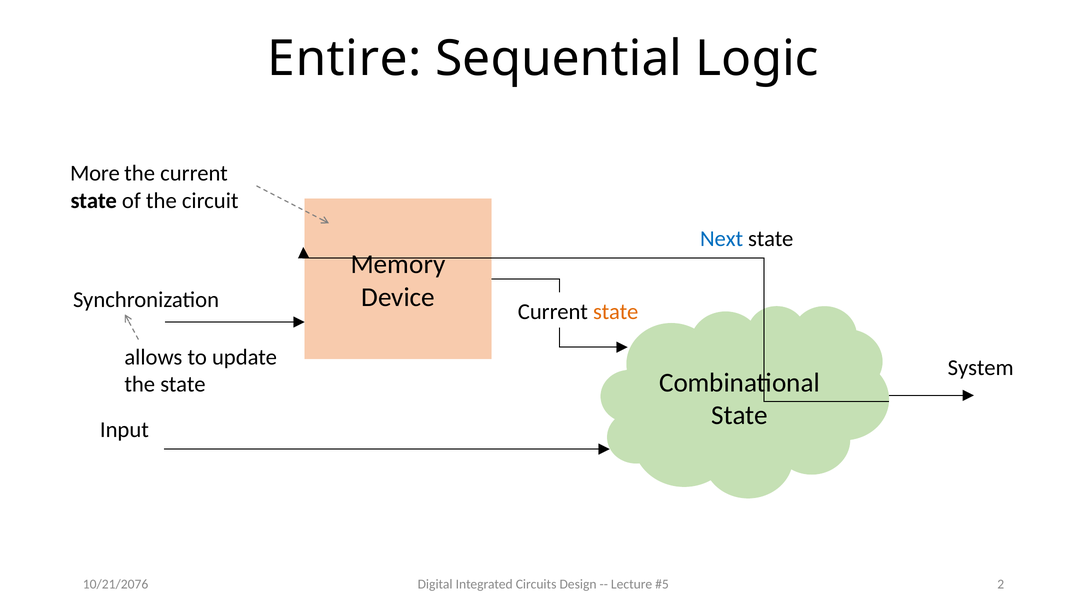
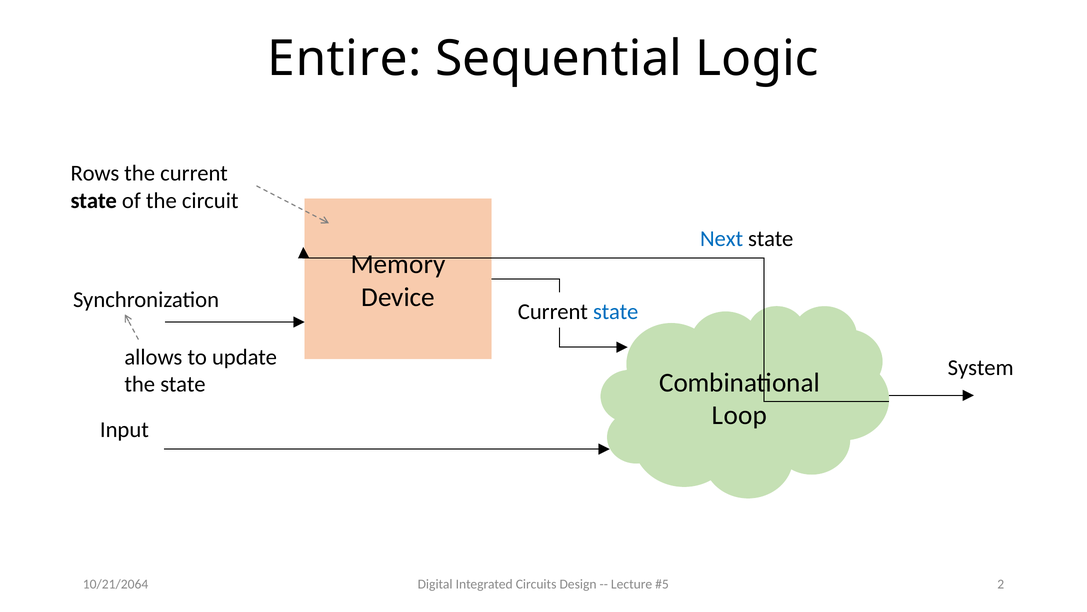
More: More -> Rows (95, 173)
state colour: orange -> blue (616, 311)
State: State -> Loop (739, 415)
10/21/2076: 10/21/2076 -> 10/21/2064 (116, 584)
